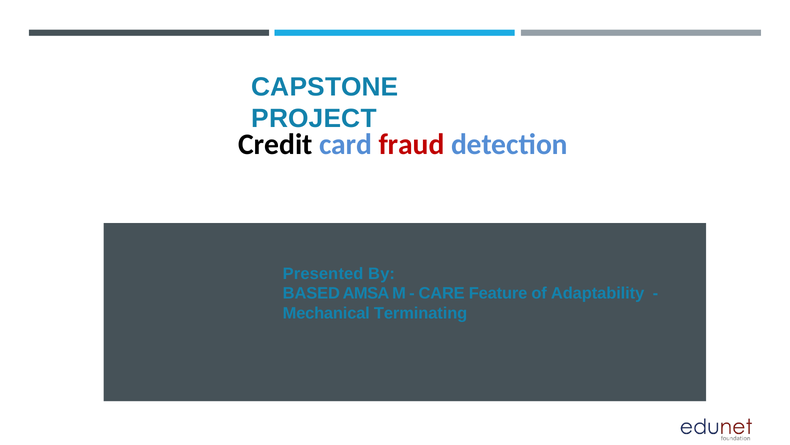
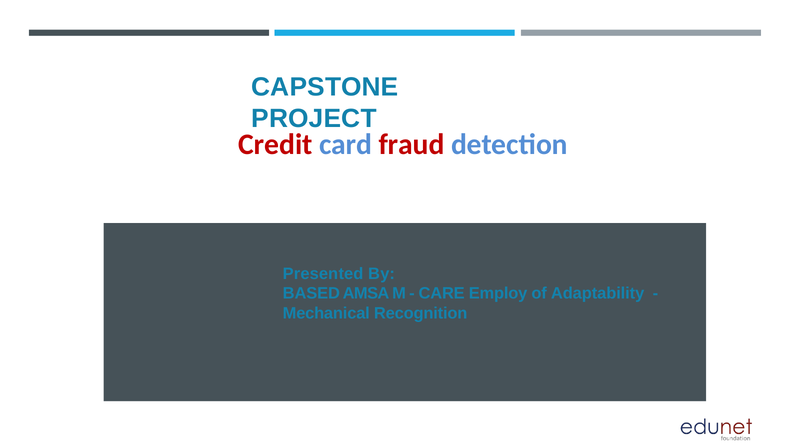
Credit colour: black -> red (275, 144)
Feature: Feature -> Employ (498, 293)
Terminating: Terminating -> Recognition (421, 313)
